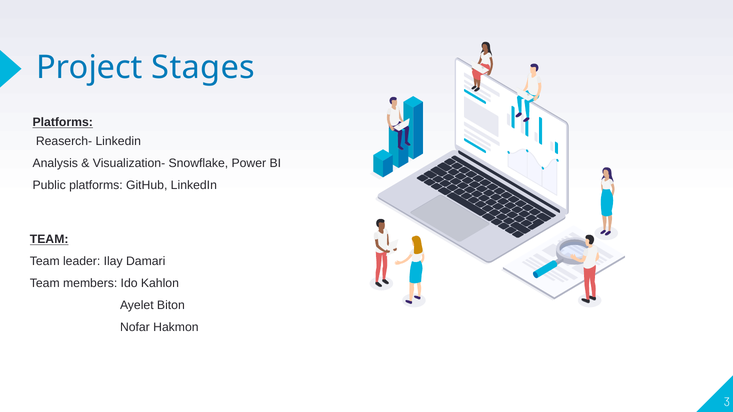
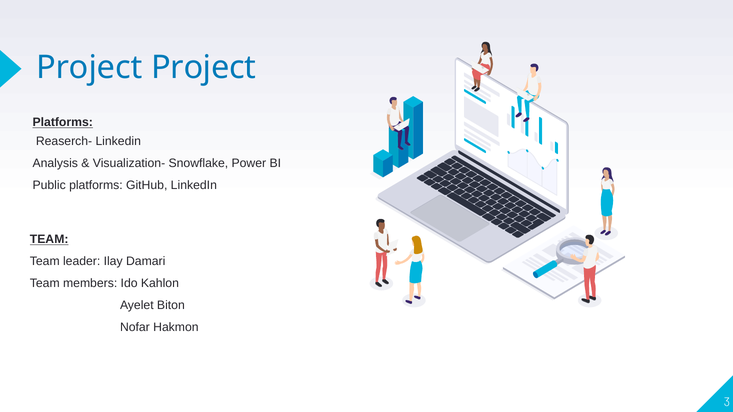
Project Stages: Stages -> Project (204, 68)
